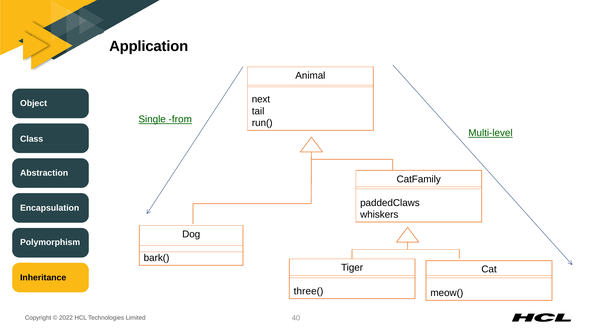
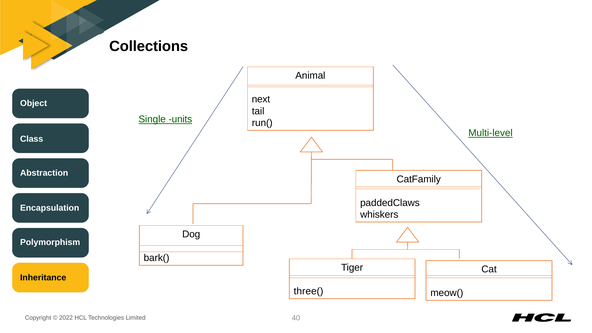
Application: Application -> Collections (149, 46)
from: from -> units (180, 119)
